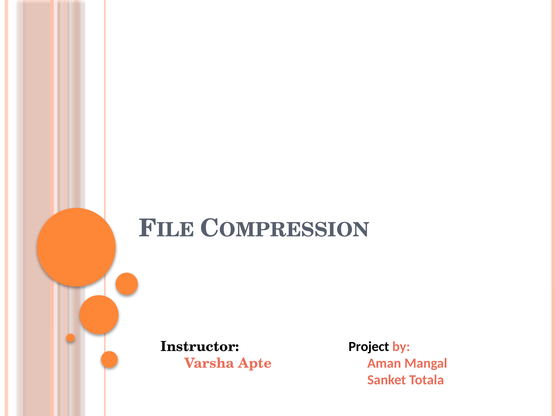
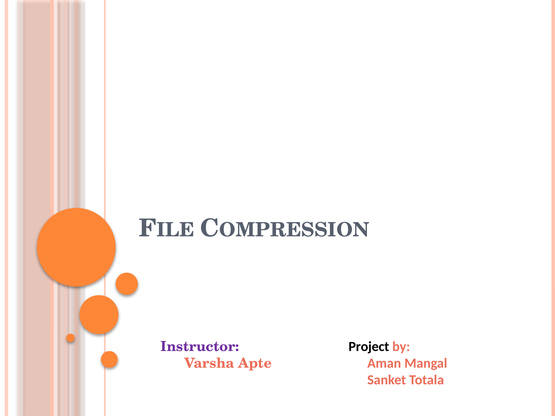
Instructor colour: black -> purple (200, 347)
